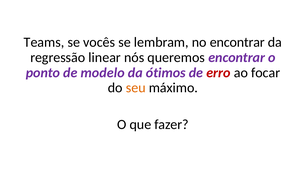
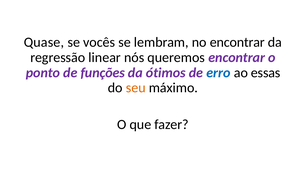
Teams: Teams -> Quase (44, 42)
modelo: modelo -> funções (103, 73)
erro colour: red -> blue (218, 73)
focar: focar -> essas (266, 73)
